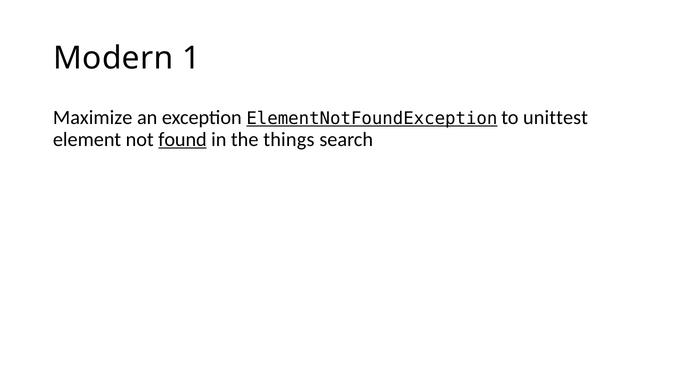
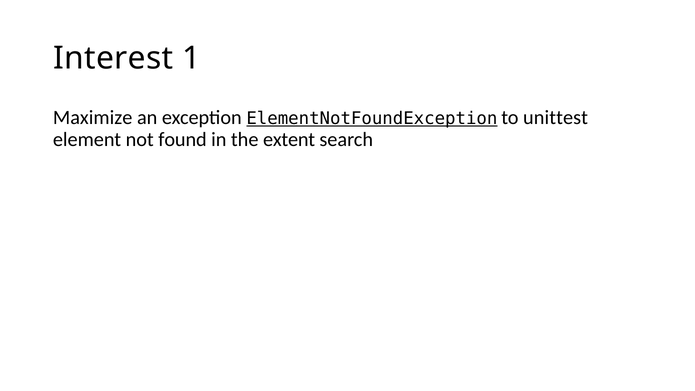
Modern: Modern -> Interest (113, 58)
found underline: present -> none (183, 139)
things: things -> extent (289, 139)
